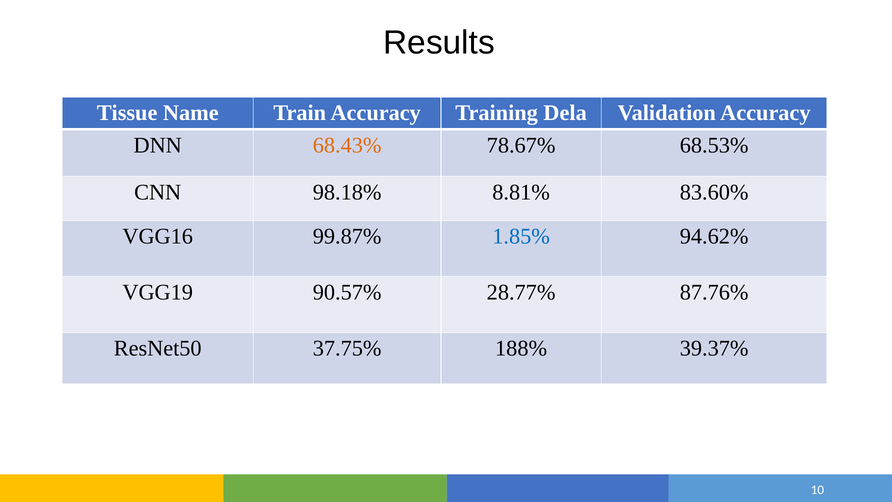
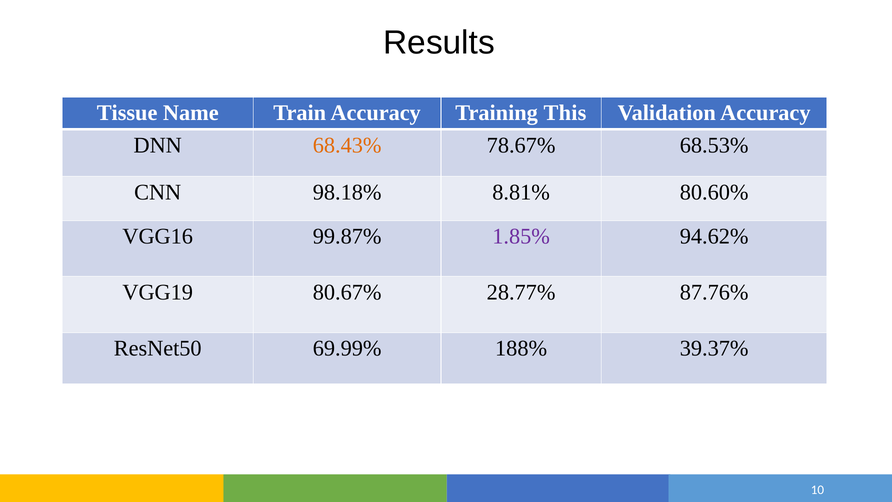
Dela: Dela -> This (565, 113)
83.60%: 83.60% -> 80.60% (714, 192)
1.85% colour: blue -> purple (521, 236)
90.57%: 90.57% -> 80.67% (347, 292)
37.75%: 37.75% -> 69.99% (347, 348)
